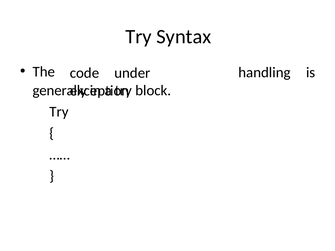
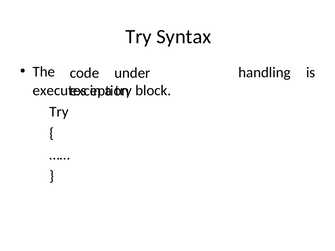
generally: generally -> executes (60, 90)
